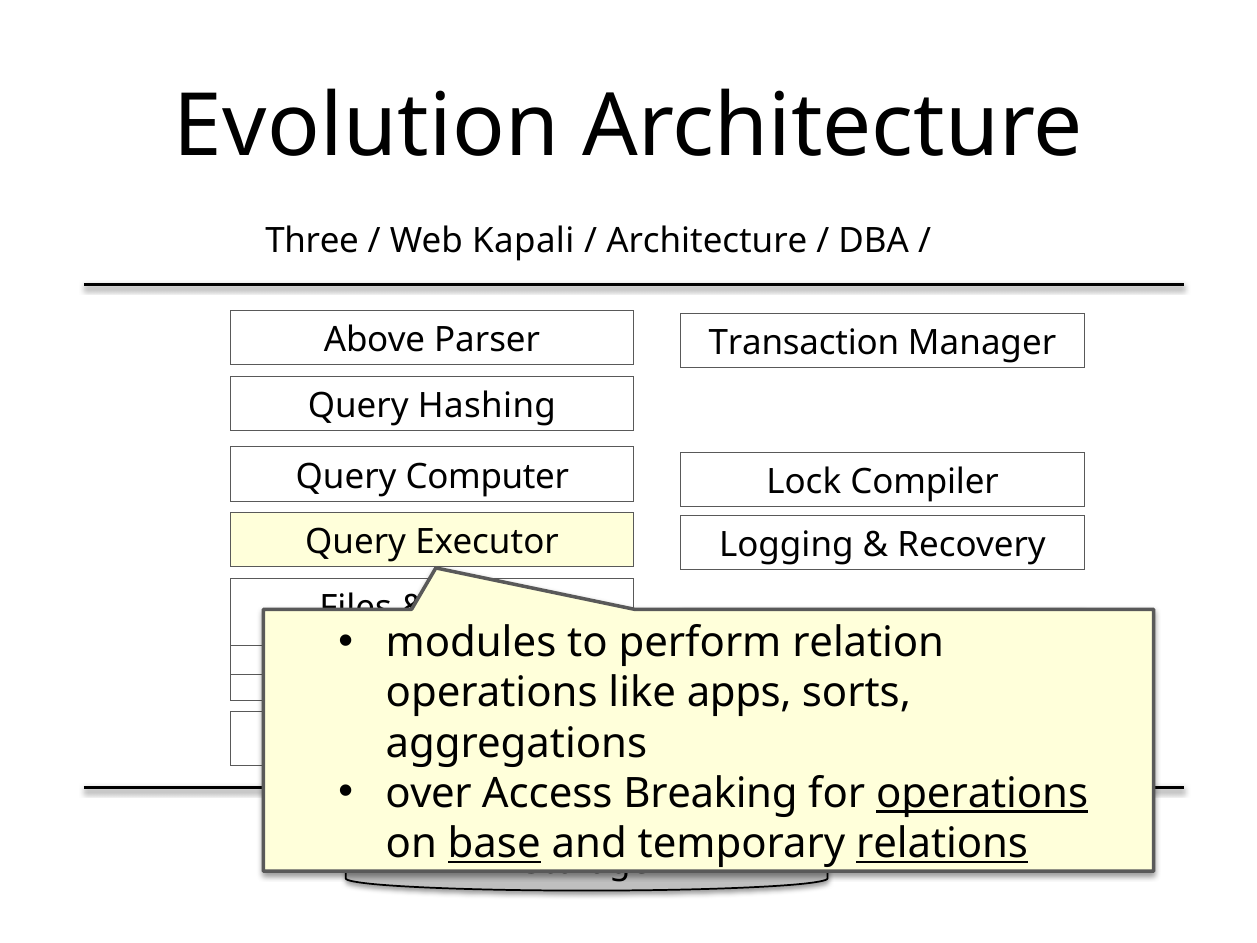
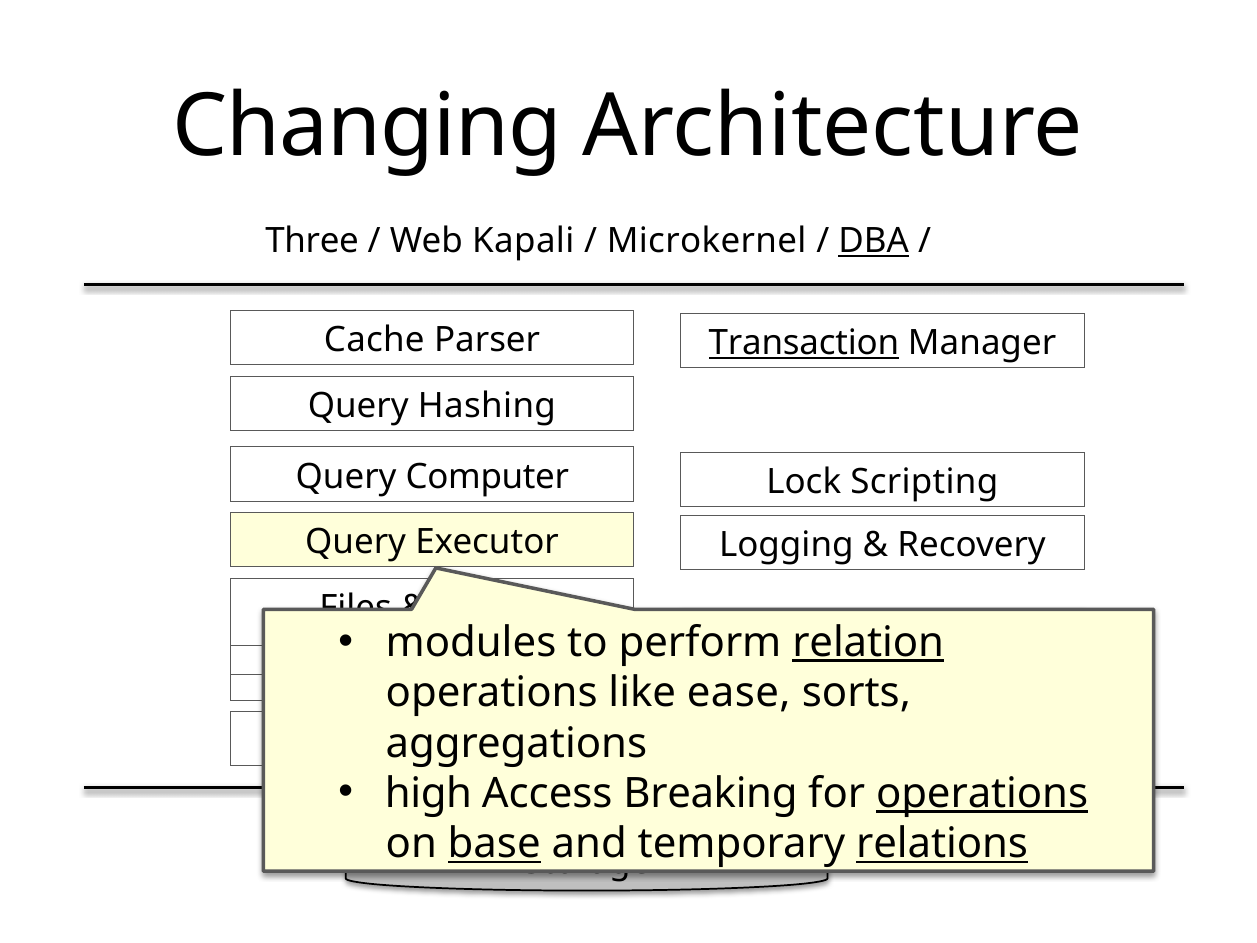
Evolution: Evolution -> Changing (367, 127)
Architecture: Architecture -> Microkernel (707, 241)
DBA underline: none -> present (874, 241)
Above: Above -> Cache (374, 340)
Transaction underline: none -> present (804, 343)
Compiler: Compiler -> Scripting (924, 482)
relation underline: none -> present (868, 642)
apps: apps -> ease (739, 693)
over: over -> high (428, 793)
